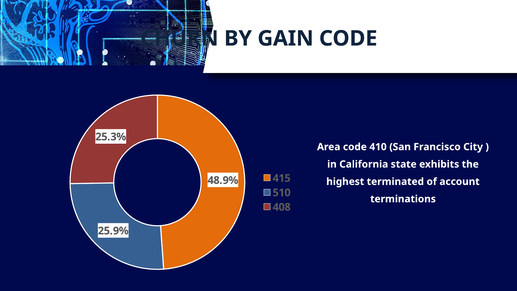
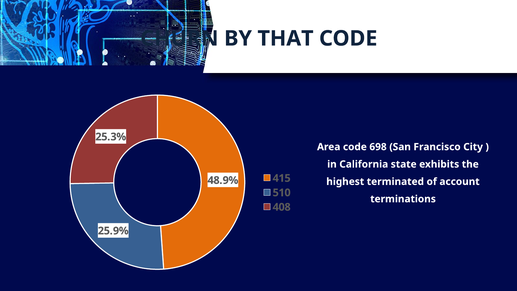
GAIN: GAIN -> THAT (286, 38)
410: 410 -> 698 (378, 147)
